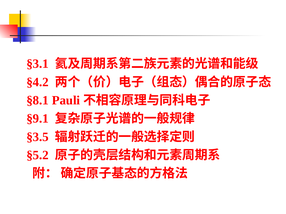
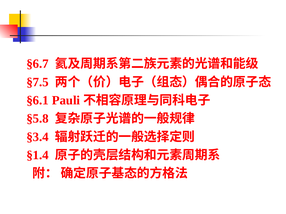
§3.1: §3.1 -> §6.7 (38, 64)
§4.2: §4.2 -> §7.5 (38, 82)
§8.1: §8.1 -> §6.1 (38, 101)
§9.1: §9.1 -> §5.8 (38, 119)
§3.5: §3.5 -> §3.4 (38, 137)
§5.2: §5.2 -> §1.4 (38, 155)
